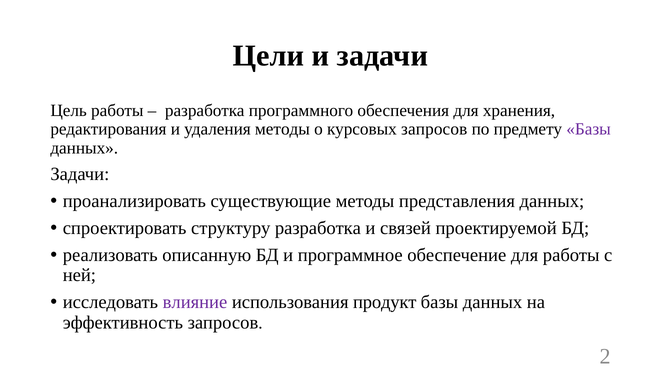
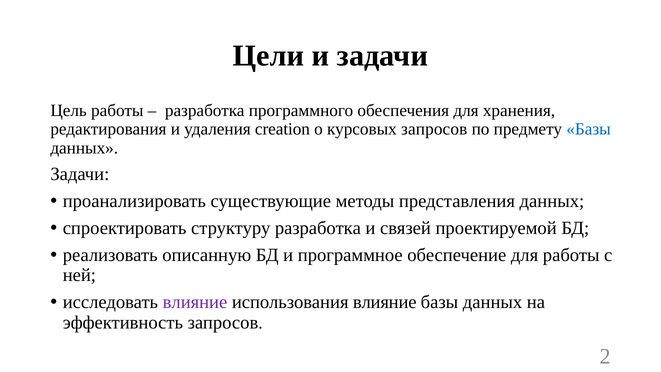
удаления методы: методы -> creation (282, 129)
Базы colour: purple -> blue (589, 129)
использования продукт: продукт -> влияние (385, 302)
